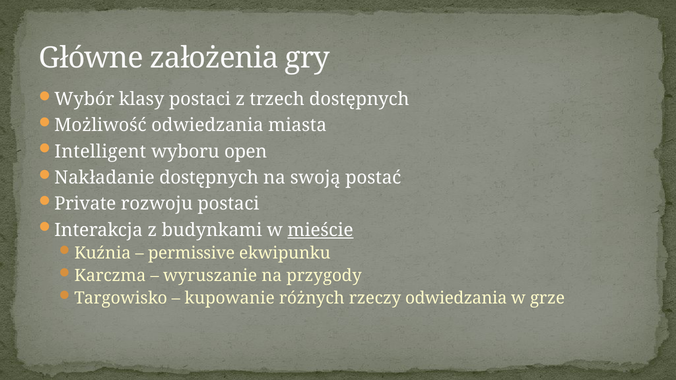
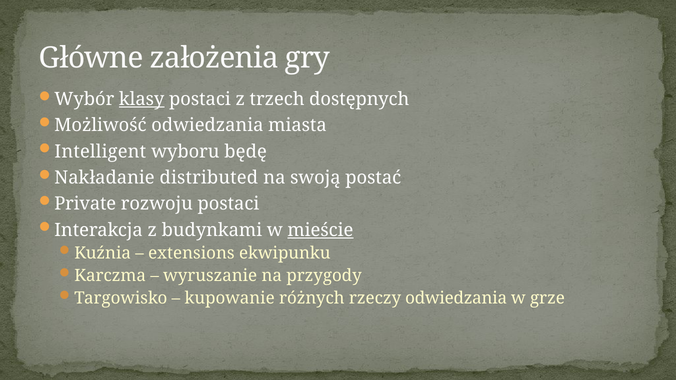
klasy underline: none -> present (142, 99)
open: open -> będę (246, 152)
Nakładanie dostępnych: dostępnych -> distributed (209, 178)
permissive: permissive -> extensions (191, 253)
